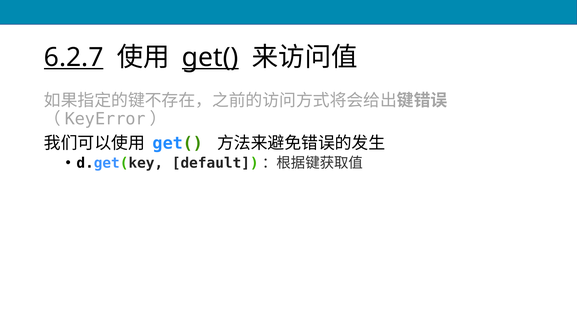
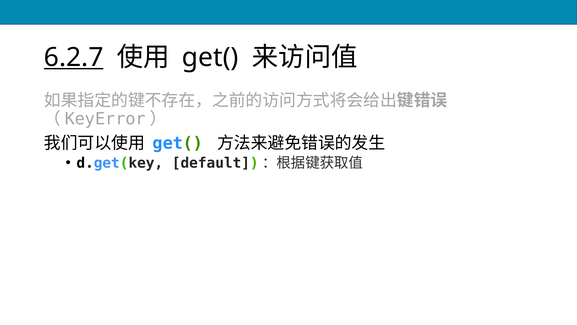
get( underline: present -> none (210, 57)
